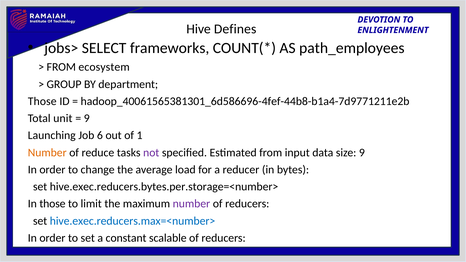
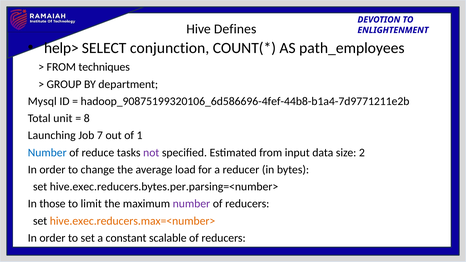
jobs>: jobs> -> help> (61, 48)
frameworks: frameworks -> conjunction (170, 48)
ecosystem: ecosystem -> techniques (104, 67)
Those: Those -> Mysql (42, 101)
hadoop_40061565381301_6d586696-4fef-44b8-b1a4-7d9771211e2b: hadoop_40061565381301_6d586696-4fef-44b8-b1a4-7d9771211e2b -> hadoop_90875199320106_6d586696-4fef-44b8-b1a4-7d9771211e2b (245, 101)
9: 9 -> 8 (87, 118)
6: 6 -> 7 (100, 135)
Number colour: orange -> blue (47, 153)
size 9: 9 -> 2 (362, 153)
hive.exec.reducers.bytes.per.storage=<number>: hive.exec.reducers.bytes.per.storage=<number> -> hive.exec.reducers.bytes.per.parsing=<number> (164, 187)
hive.exec.reducers.max=<number> colour: blue -> orange (133, 221)
